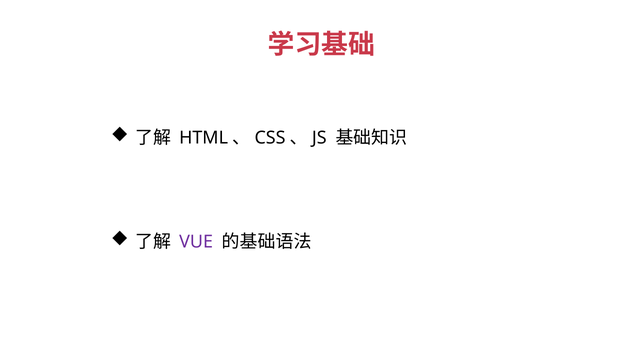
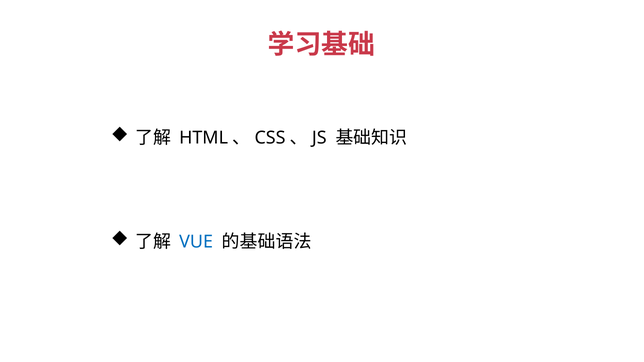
VUE colour: purple -> blue (196, 242)
